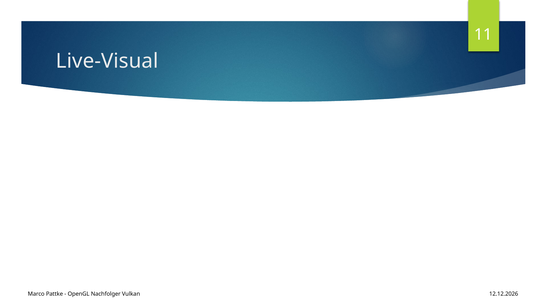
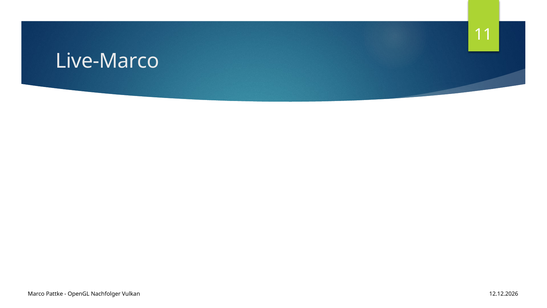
Live-Visual: Live-Visual -> Live-Marco (107, 61)
